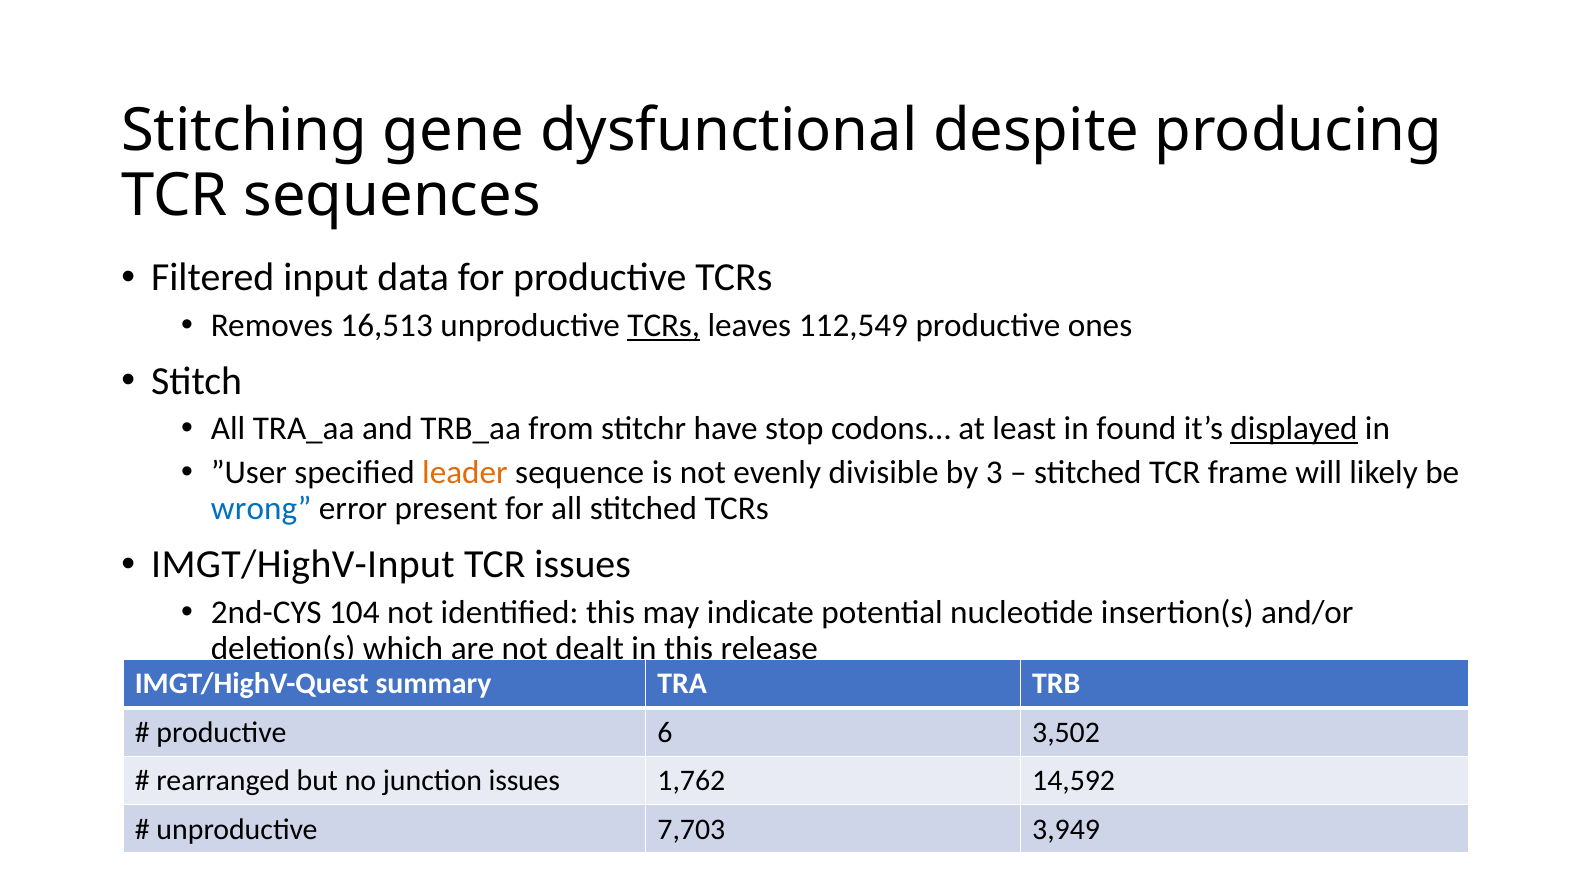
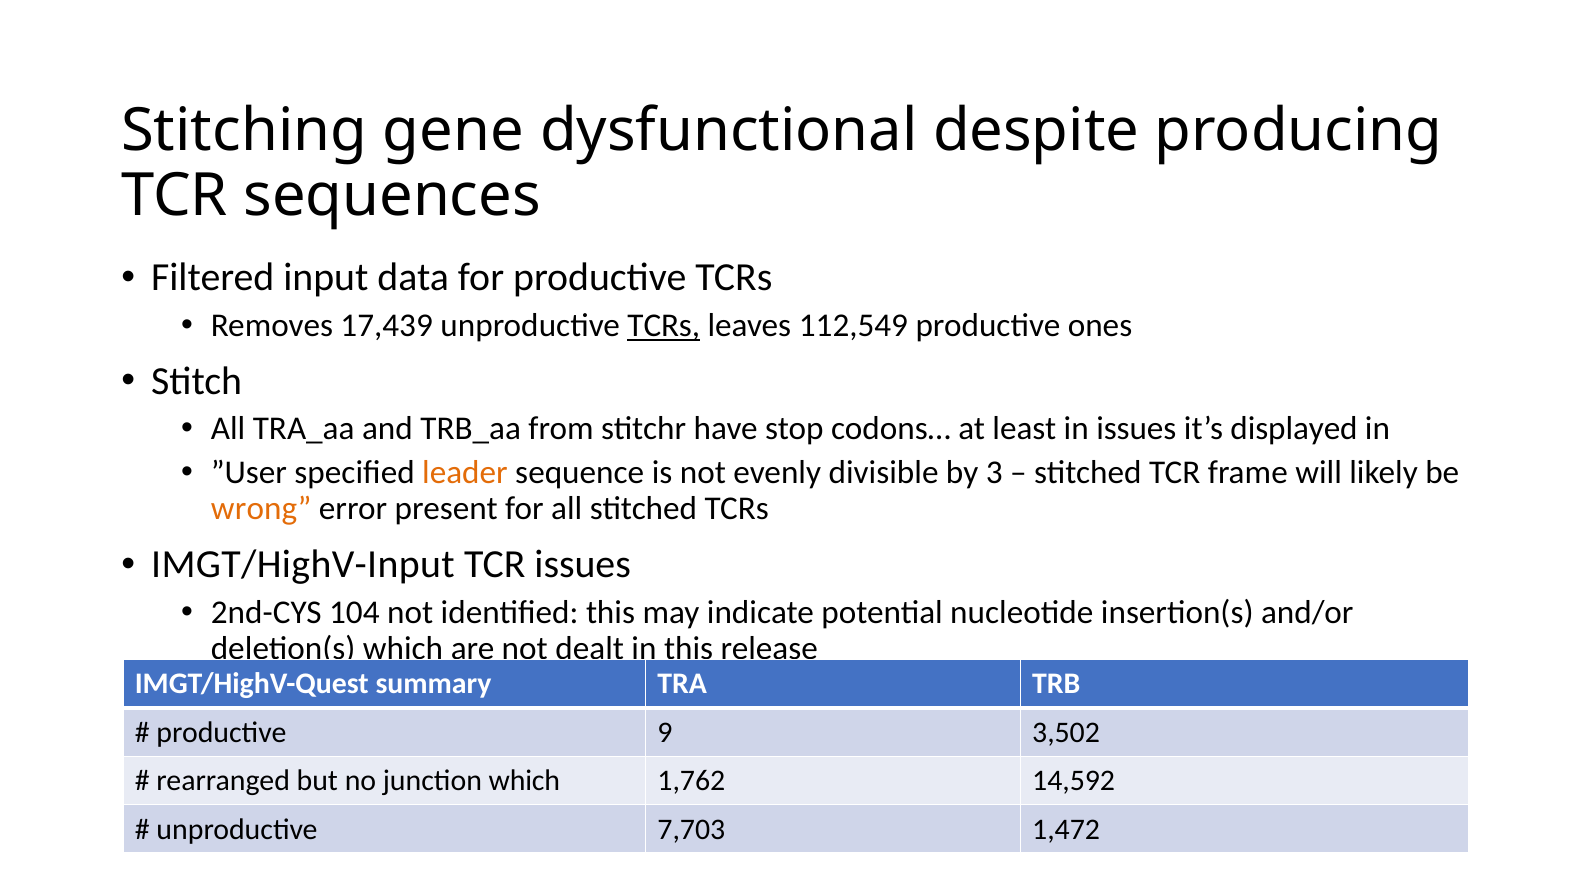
16,513: 16,513 -> 17,439 (387, 326)
in found: found -> issues (1136, 429)
displayed underline: present -> none (1294, 429)
wrong colour: blue -> orange (261, 509)
6: 6 -> 9 (665, 733)
junction issues: issues -> which (524, 781)
3,949: 3,949 -> 1,472 (1066, 830)
